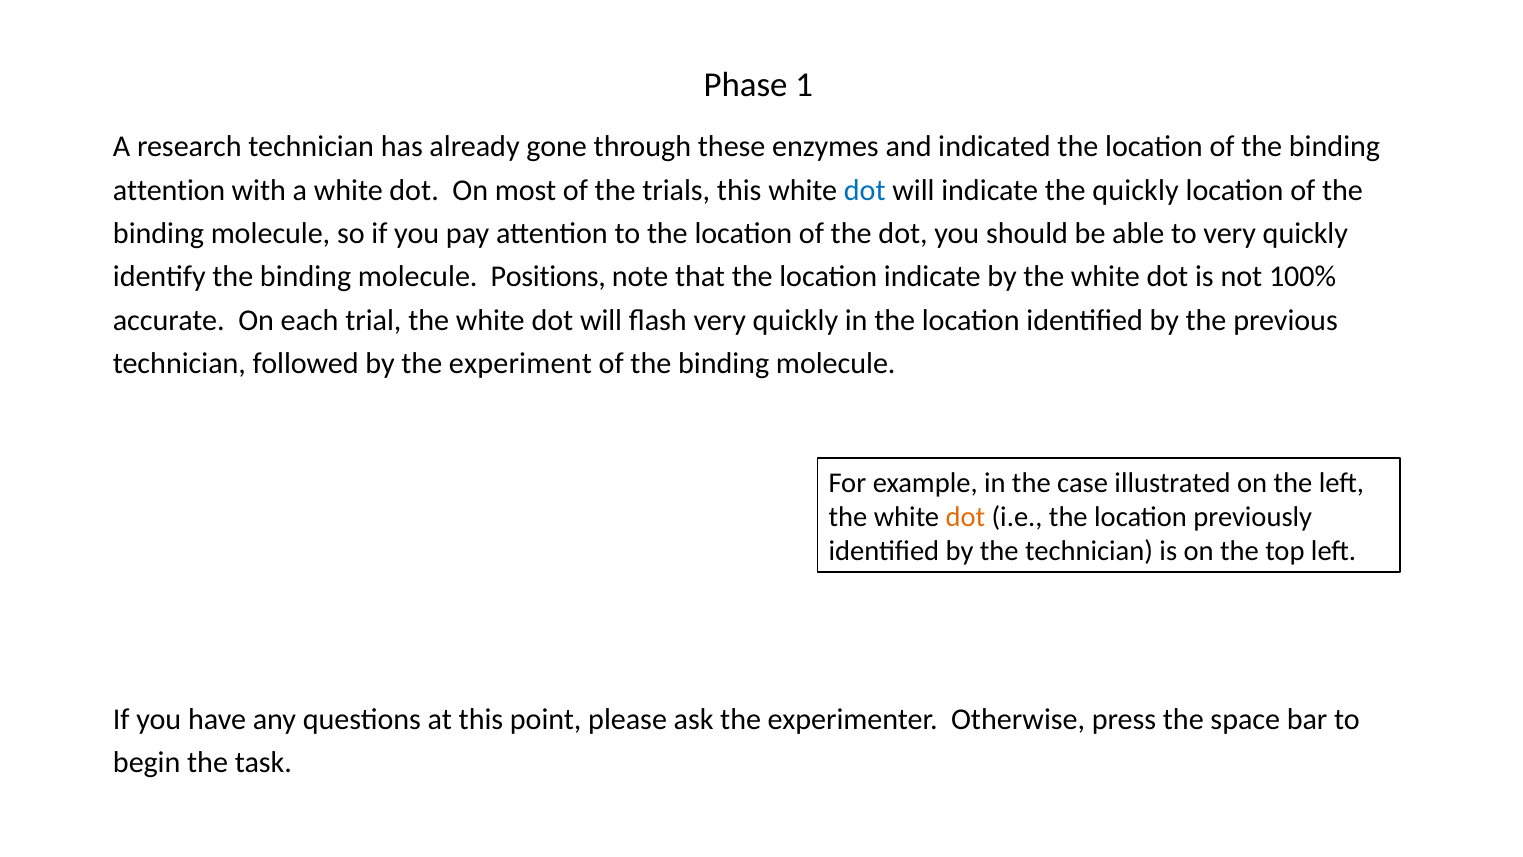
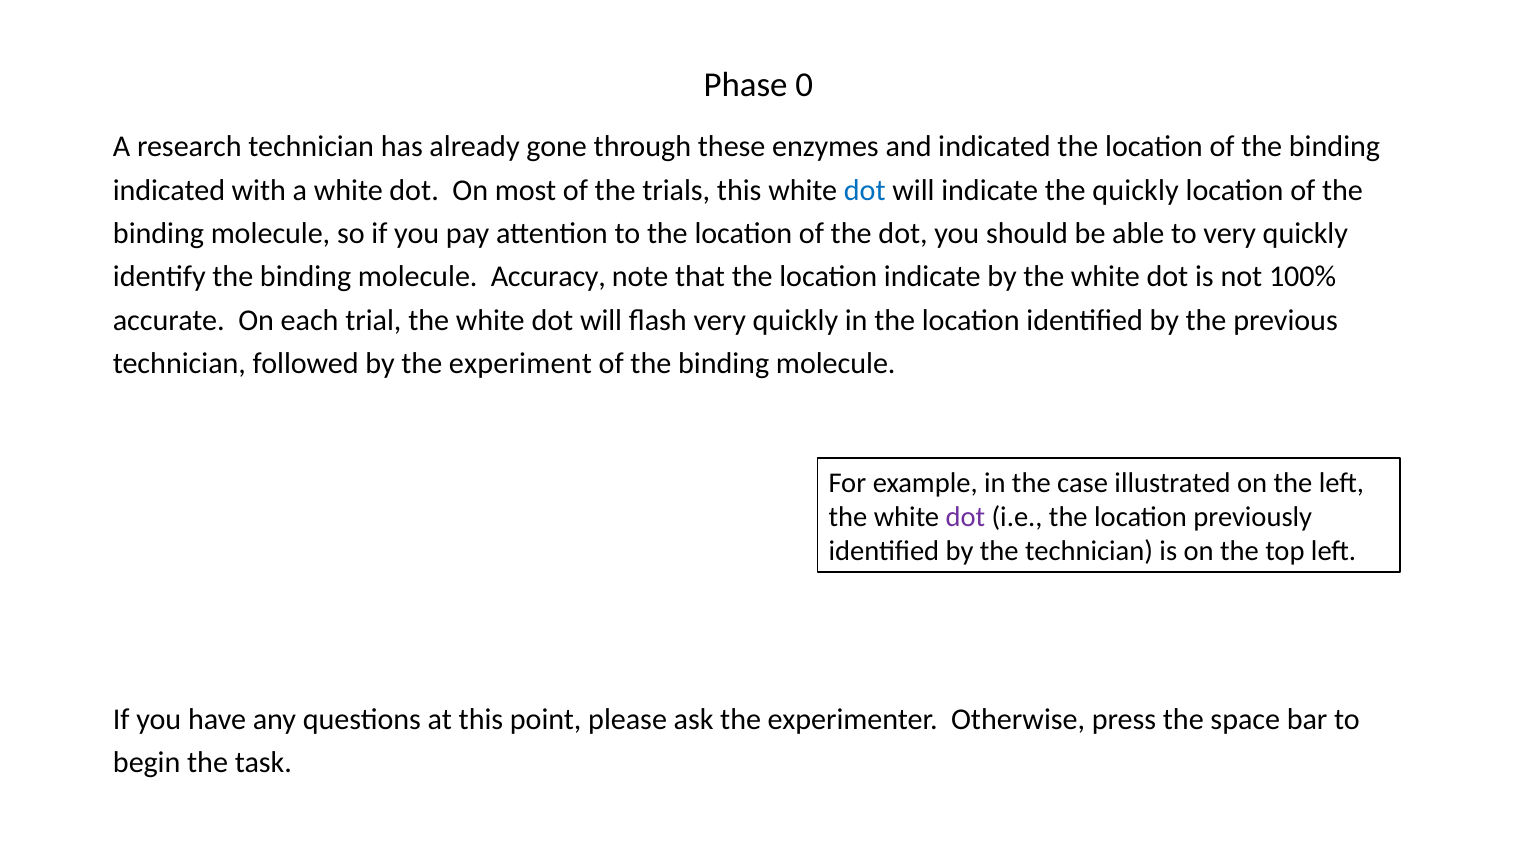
1: 1 -> 0 (804, 85)
attention: attention -> indicated (169, 190)
Positions: Positions -> Accuracy (548, 277)
dot colour: orange -> purple (965, 517)
